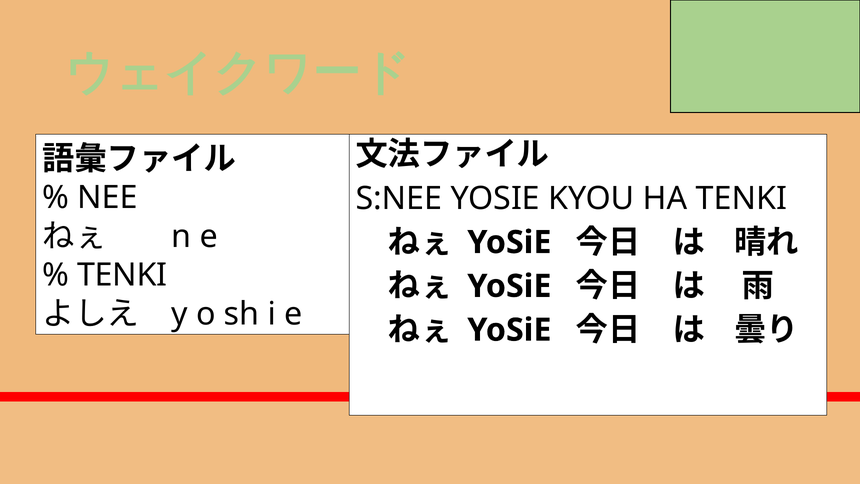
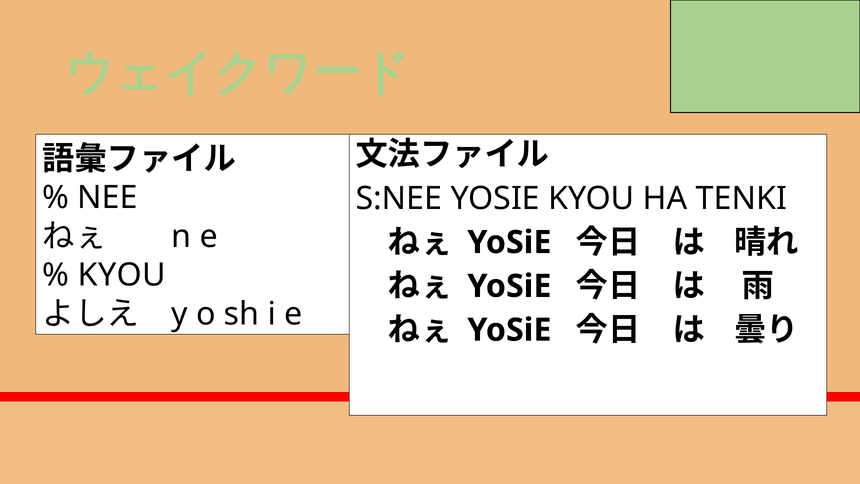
TENKI: TENKI -> KYOU (122, 275)
